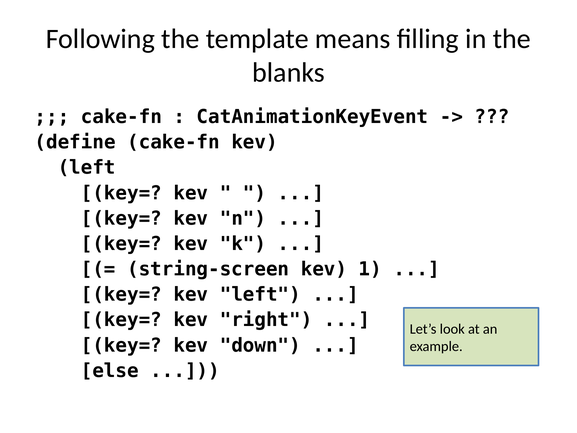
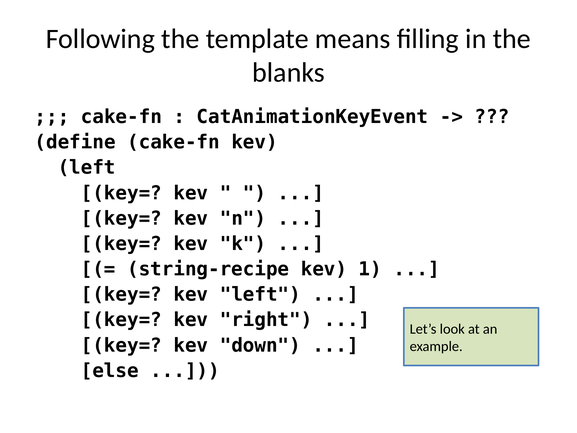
string-screen: string-screen -> string-recipe (208, 269)
